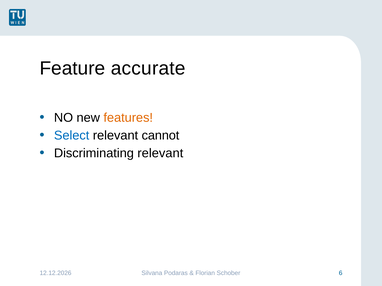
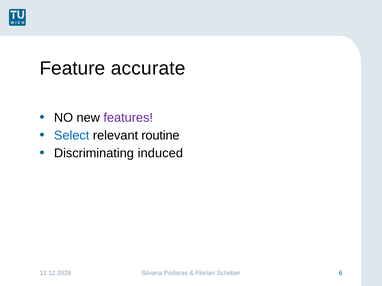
features colour: orange -> purple (128, 118)
cannot: cannot -> routine (160, 136)
Discriminating relevant: relevant -> induced (160, 154)
